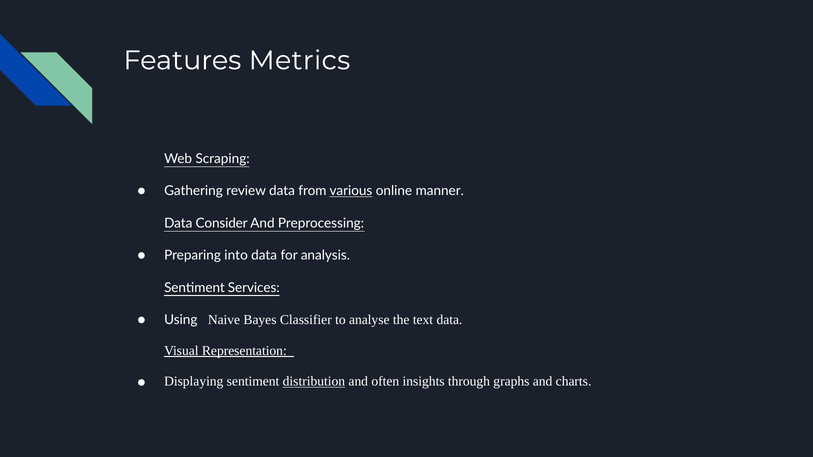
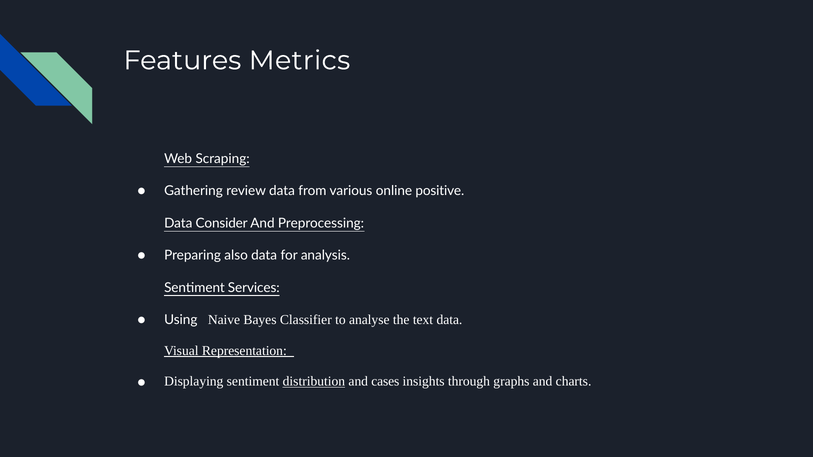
various underline: present -> none (351, 191)
manner: manner -> positive (440, 191)
into: into -> also (236, 256)
often: often -> cases (385, 382)
